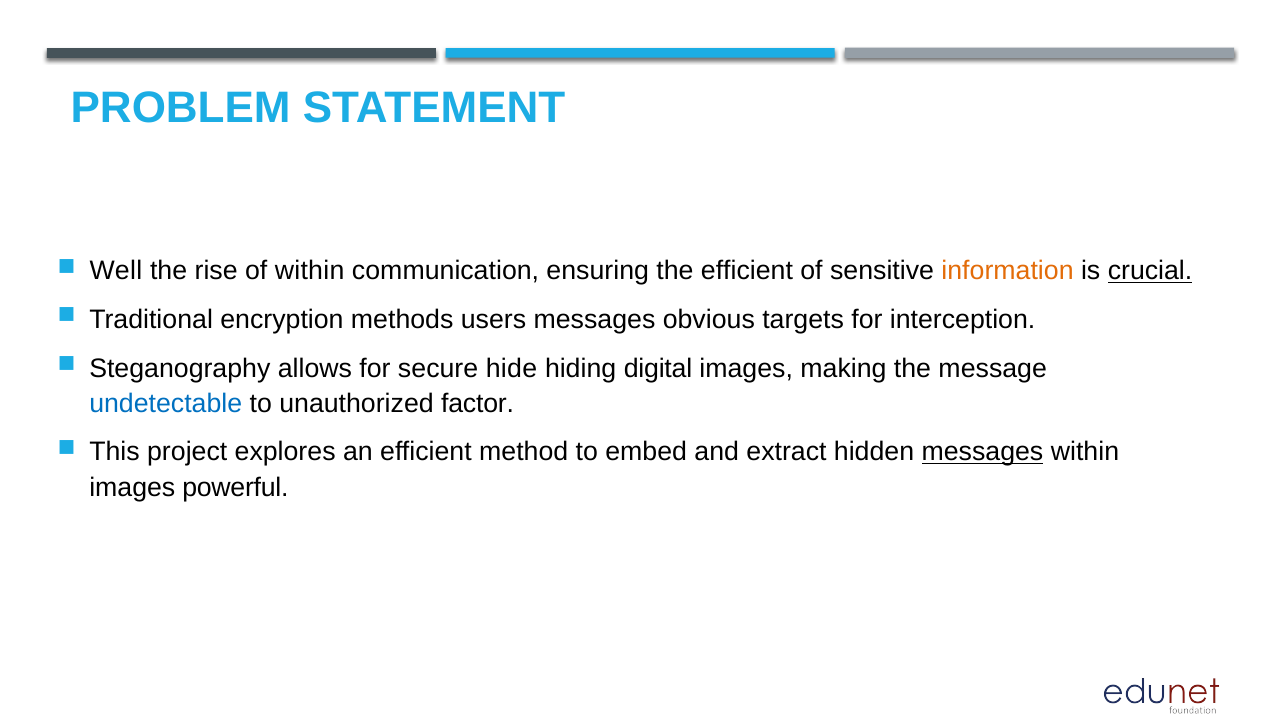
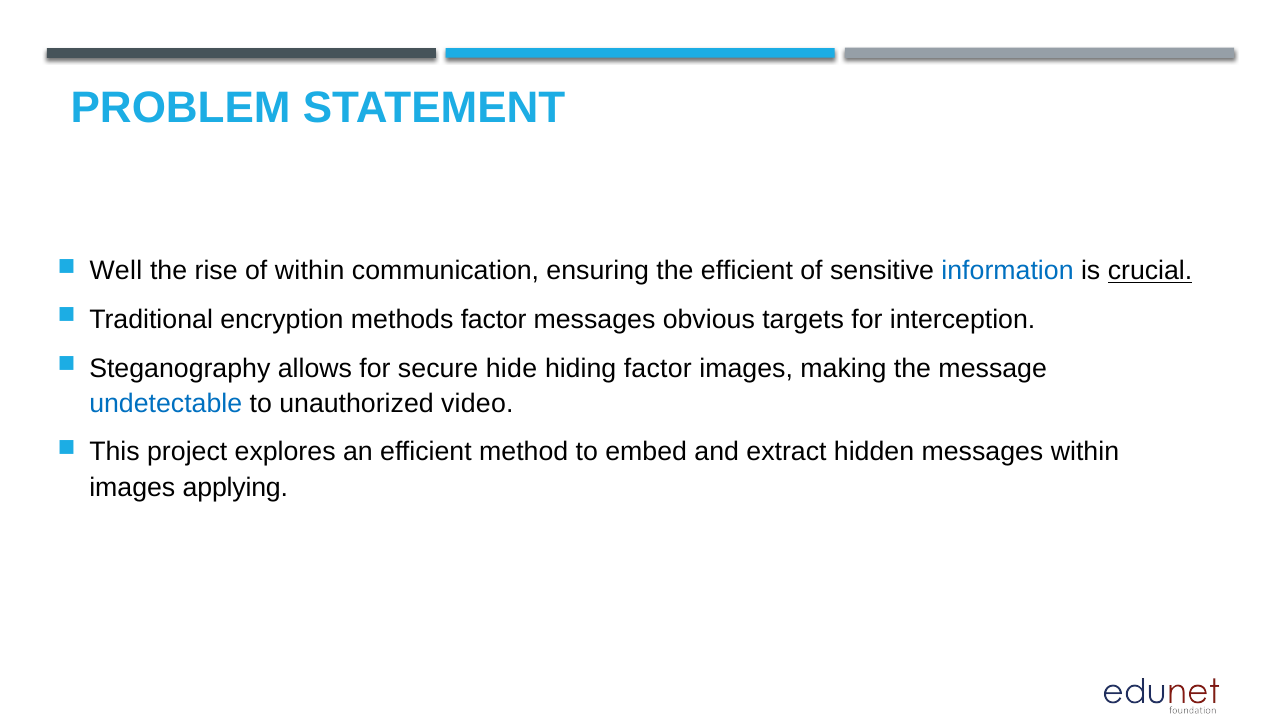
information colour: orange -> blue (1008, 271)
methods users: users -> factor (494, 319)
hiding digital: digital -> factor (658, 368)
factor: factor -> video (477, 403)
messages underline: present -> none (982, 452)
powerful: powerful -> applying (235, 487)
